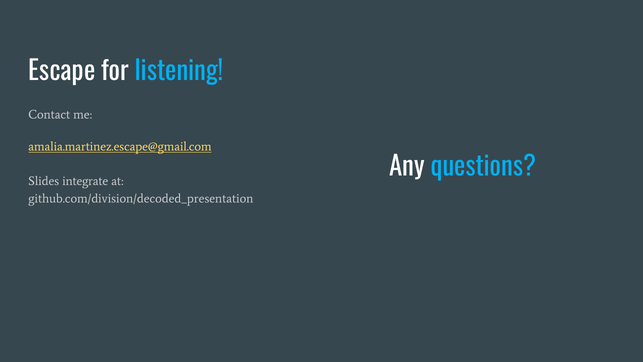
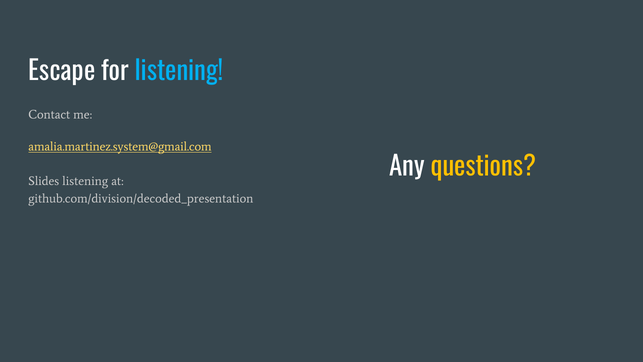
amalia.martinez.escape@gmail.com: amalia.martinez.escape@gmail.com -> amalia.martinez.system@gmail.com (120, 146)
questions colour: light blue -> yellow (483, 167)
Slides integrate: integrate -> listening (85, 181)
